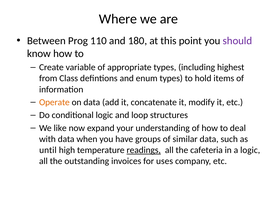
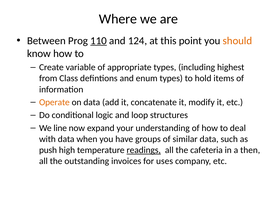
110 underline: none -> present (99, 41)
180: 180 -> 124 (138, 41)
should colour: purple -> orange (237, 41)
like: like -> line (60, 128)
until: until -> push (48, 151)
a logic: logic -> then (250, 151)
